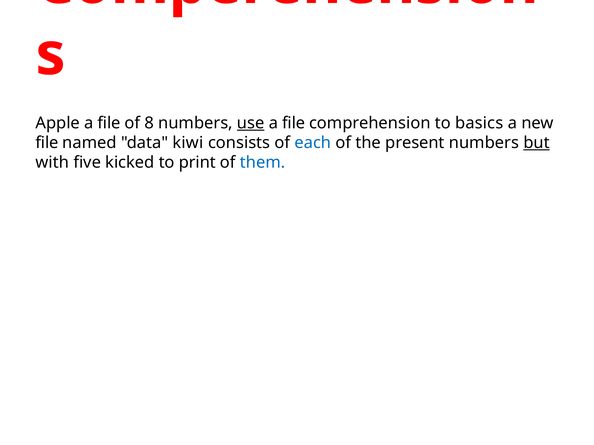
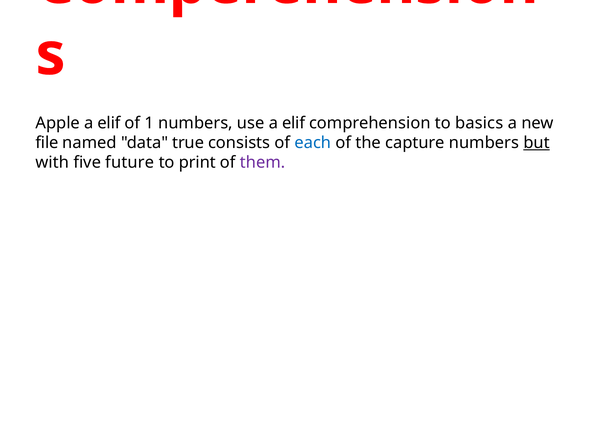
file: file -> elif (109, 123)
8: 8 -> 1 (149, 123)
use underline: present -> none (251, 123)
file: file -> elif (294, 123)
kiwi: kiwi -> true (188, 143)
present: present -> capture (415, 143)
kicked: kicked -> future (130, 163)
them colour: blue -> purple (263, 163)
